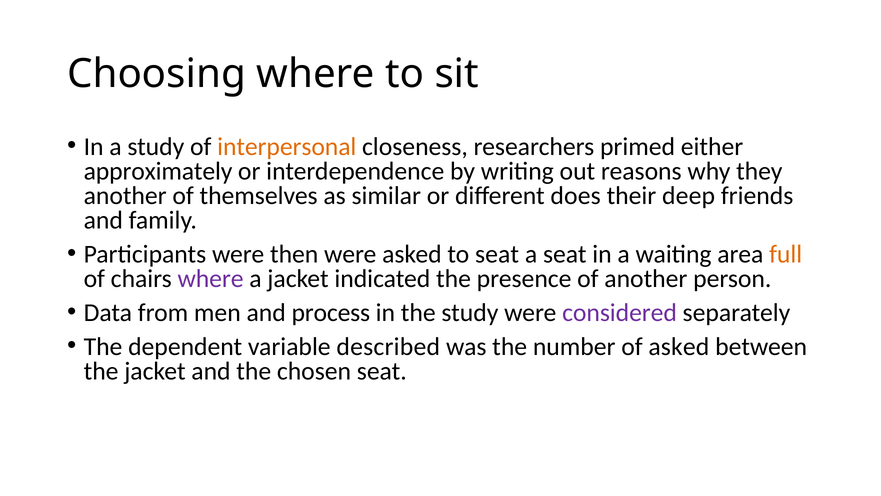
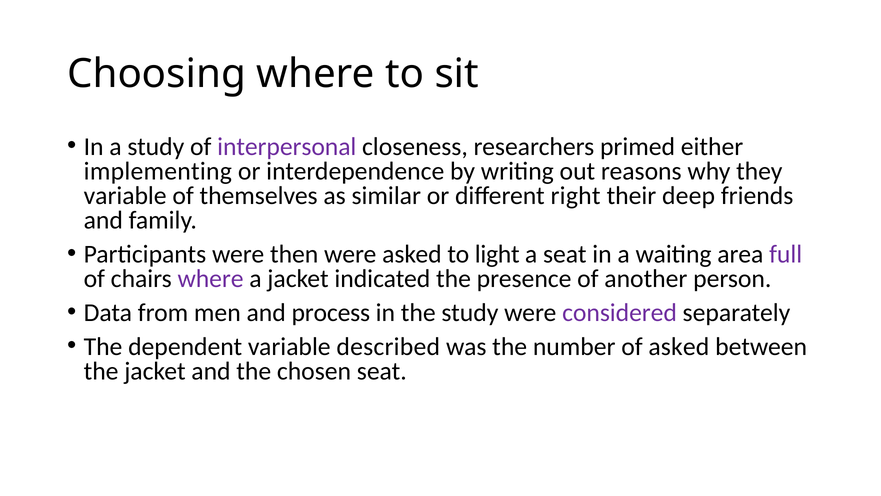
interpersonal colour: orange -> purple (287, 146)
approximately: approximately -> implementing (158, 171)
another: another -> variable (125, 196)
does: does -> right (576, 196)
to seat: seat -> light (497, 254)
full colour: orange -> purple (786, 254)
